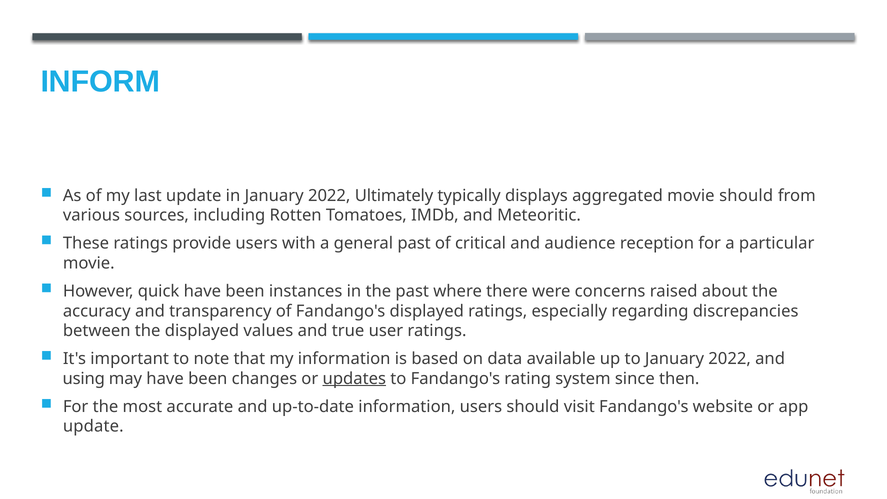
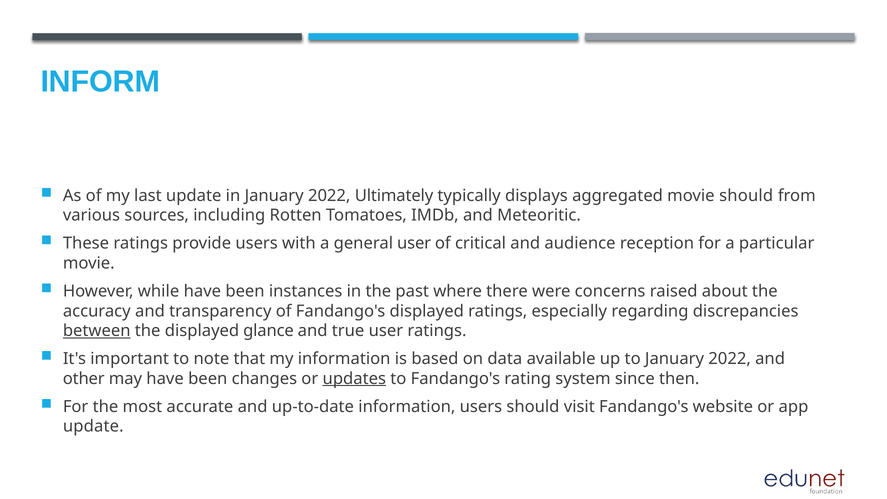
general past: past -> user (414, 243)
quick: quick -> while (159, 291)
between underline: none -> present (97, 331)
values: values -> glance (269, 331)
using: using -> other (84, 378)
